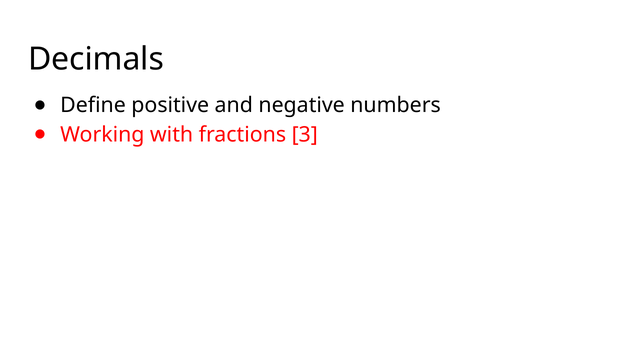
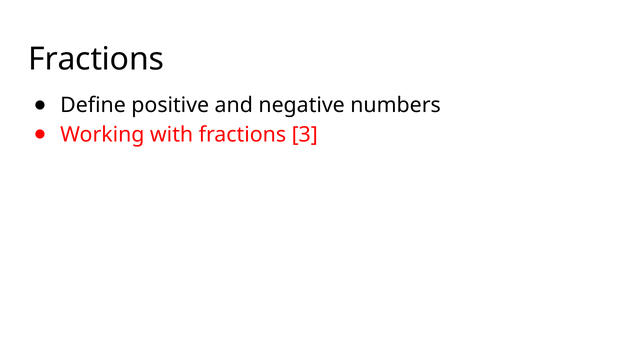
Decimals: Decimals -> Fractions (96, 59)
